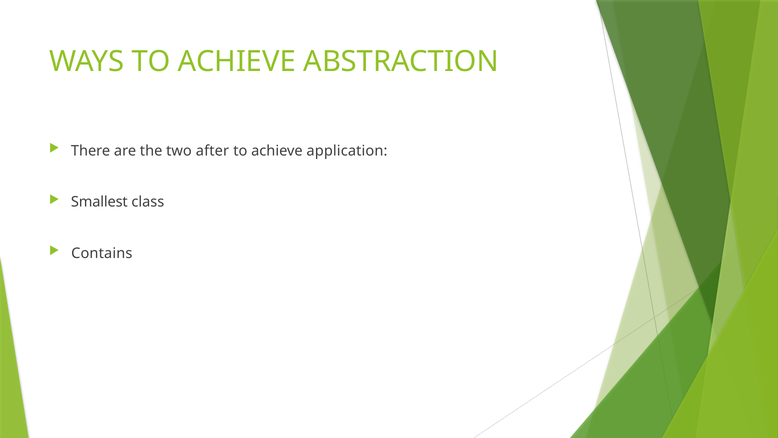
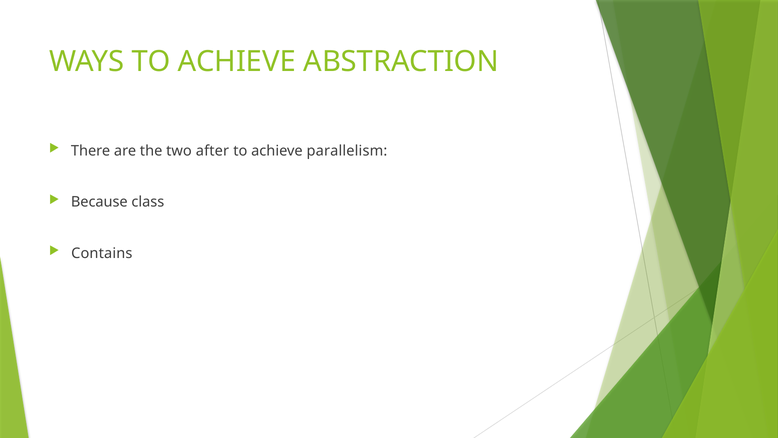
application: application -> parallelism (347, 151)
Smallest: Smallest -> Because (99, 202)
